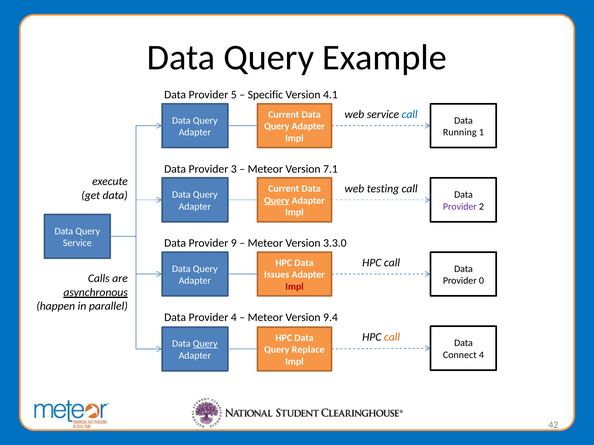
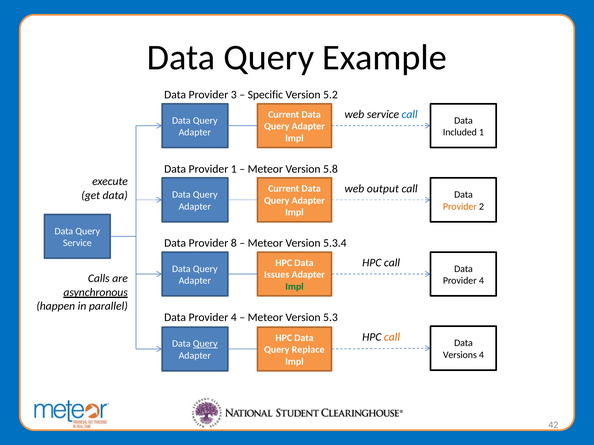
5: 5 -> 3 (234, 95)
4.1: 4.1 -> 5.2 (330, 95)
Running: Running -> Included (460, 132)
Provider 3: 3 -> 1 (234, 169)
7.1: 7.1 -> 5.8 (330, 169)
testing: testing -> output (383, 189)
Query underline: present -> none (277, 201)
Provider colour: purple -> orange (460, 207)
9: 9 -> 8 (234, 243)
3.3.0: 3.3.0 -> 5.3.4 (335, 243)
0: 0 -> 4 (481, 281)
Impl colour: red -> green (294, 287)
9.4: 9.4 -> 5.3 (330, 318)
Connect: Connect -> Versions (460, 355)
